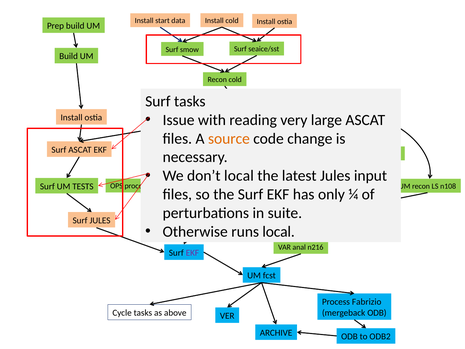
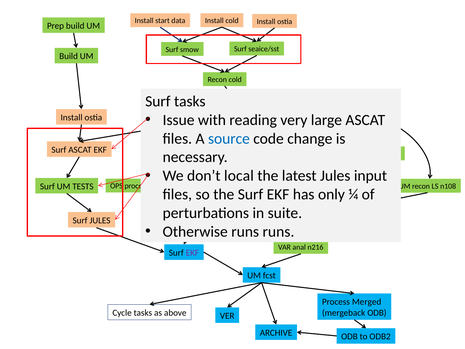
source colour: orange -> blue (229, 138)
runs local: local -> runs (278, 231)
Fabrizio: Fabrizio -> Merged (367, 302)
